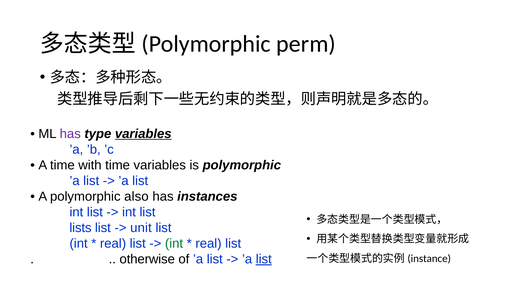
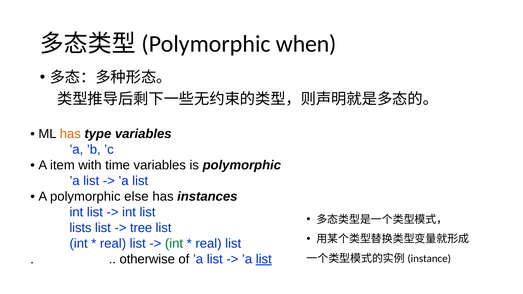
perm: perm -> when (306, 44)
has colour: purple -> orange (70, 134)
variables underline: present -> none (143, 134)
A time: time -> item (62, 165)
also: also -> else (136, 197)
unit: unit -> tree (141, 228)
